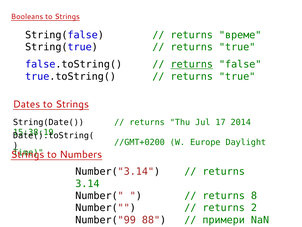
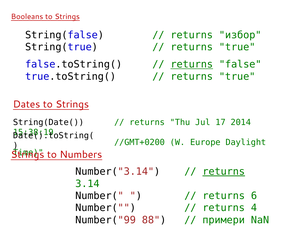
време: време -> избор (240, 35)
returns underline: none -> present (224, 171)
8: 8 -> 6 (254, 195)
2: 2 -> 4 (254, 207)
